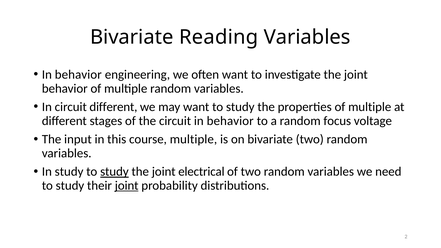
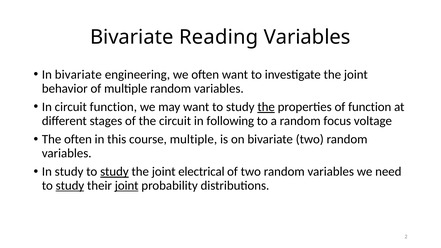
behavior: behavior -> bivariate (78, 75)
circuit different: different -> function (113, 107)
the underline: none -> present (266, 107)
properties of multiple: multiple -> function (370, 107)
circuit in behavior: behavior -> following (230, 121)
The input: input -> often (78, 139)
study underline: none -> present (70, 186)
